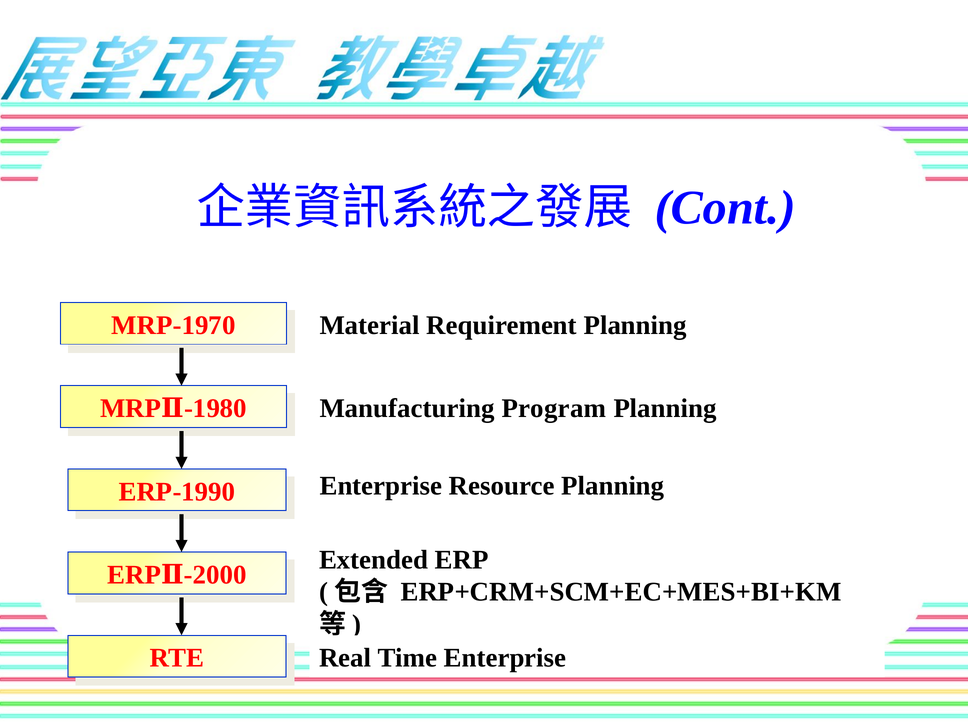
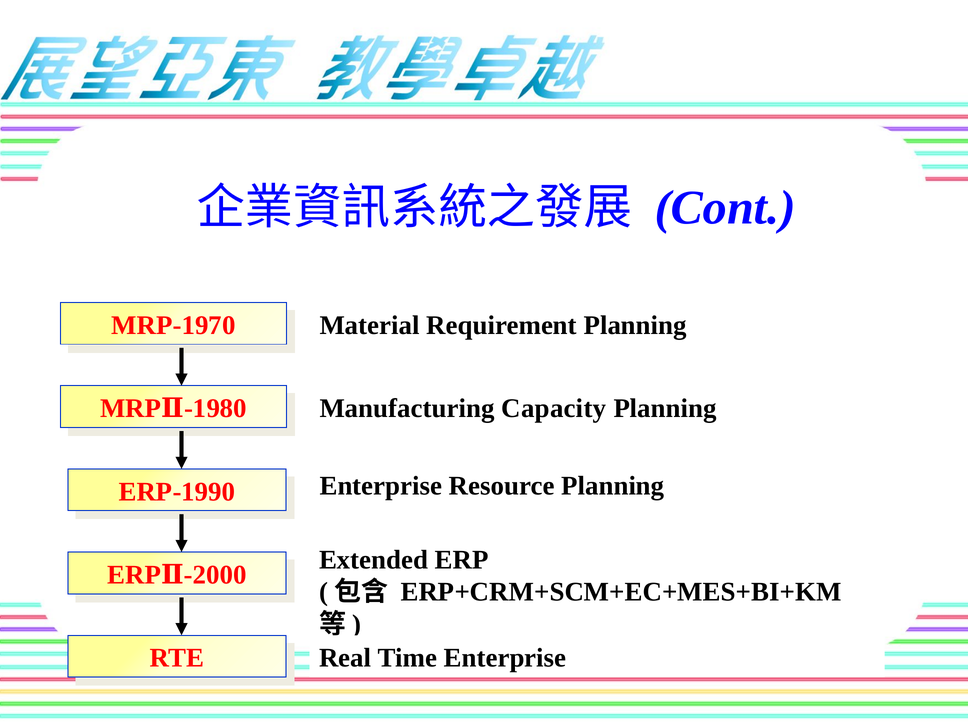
Program: Program -> Capacity (554, 408)
